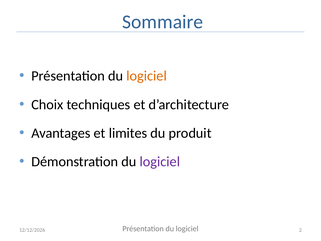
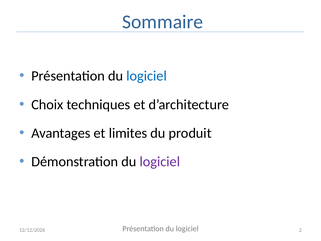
logiciel colour: orange -> blue (147, 76)
